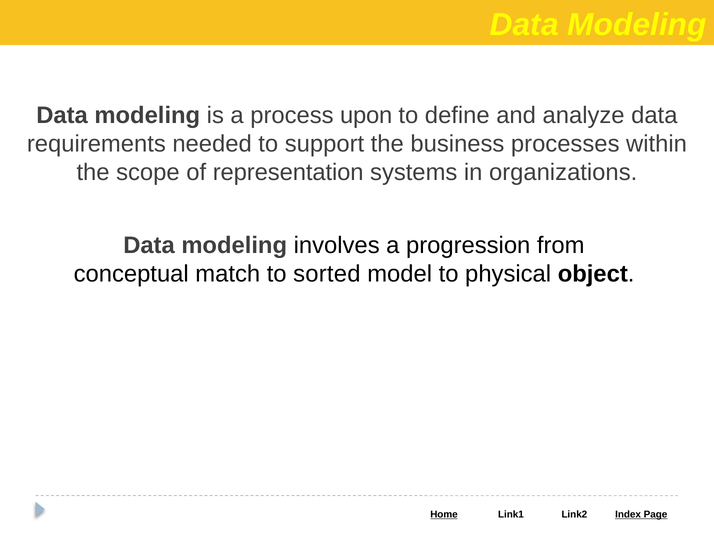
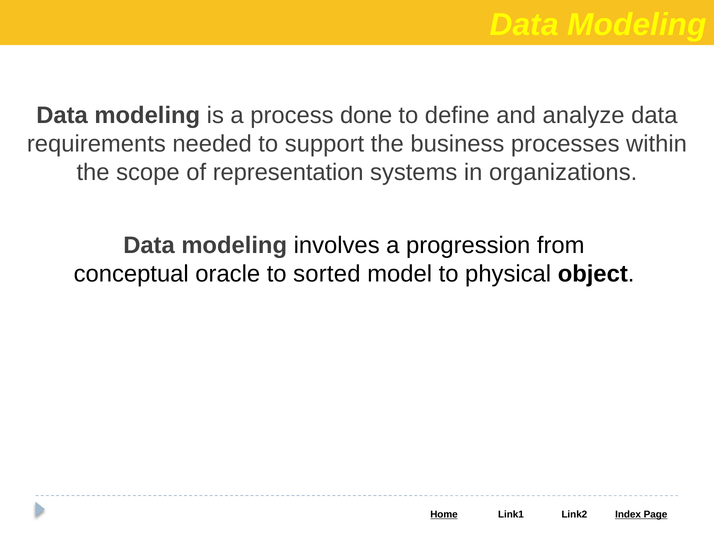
upon: upon -> done (366, 115)
match: match -> oracle (228, 274)
